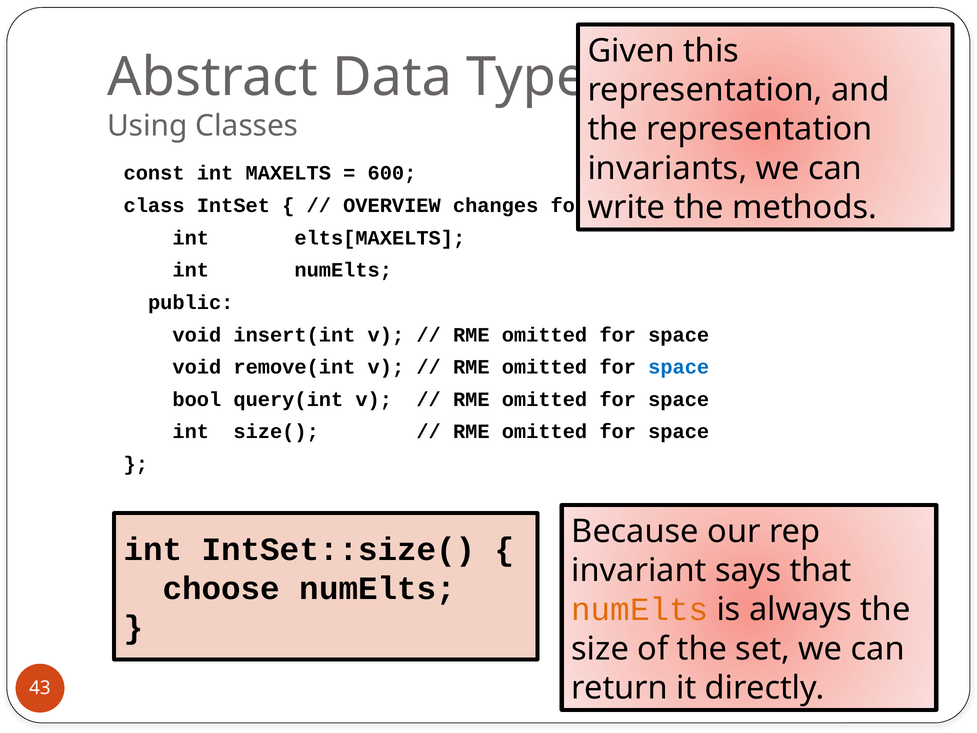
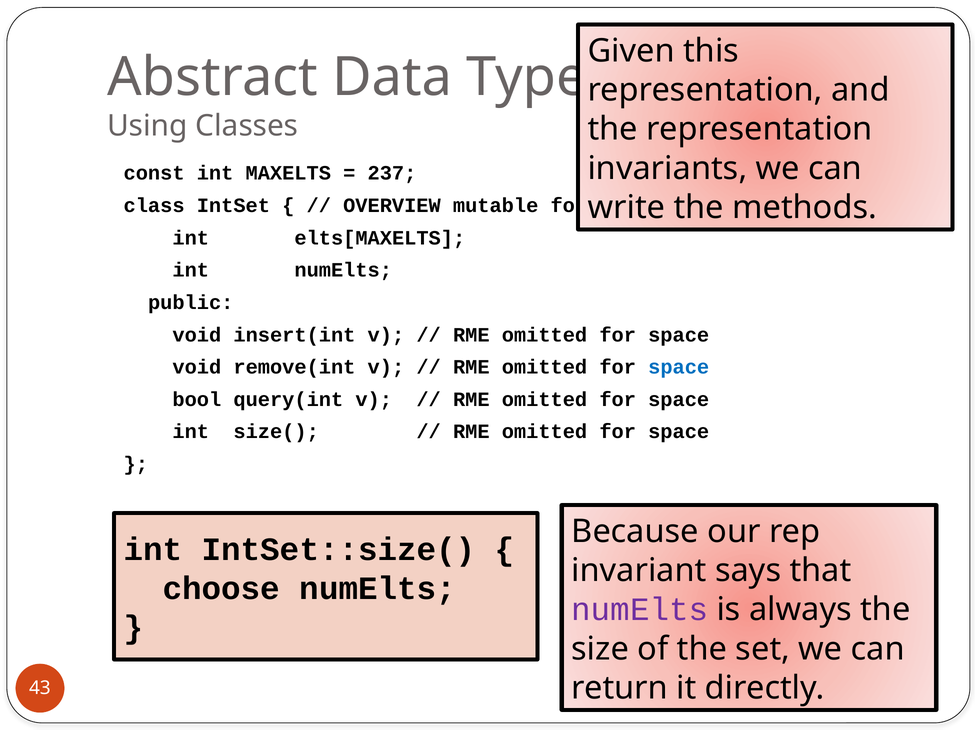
600: 600 -> 237 (392, 173)
changes: changes -> mutable (496, 205)
numElts colour: orange -> purple (640, 610)
